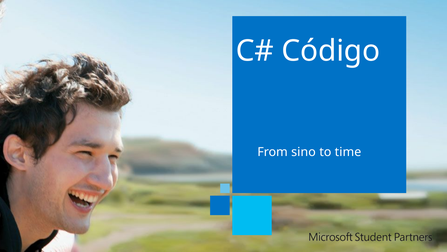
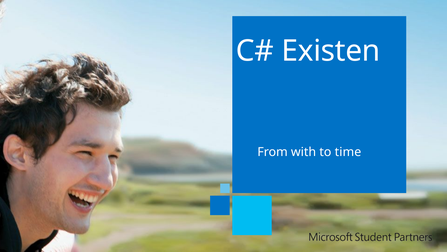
Código: Código -> Existen (331, 51)
sino: sino -> with (304, 152)
